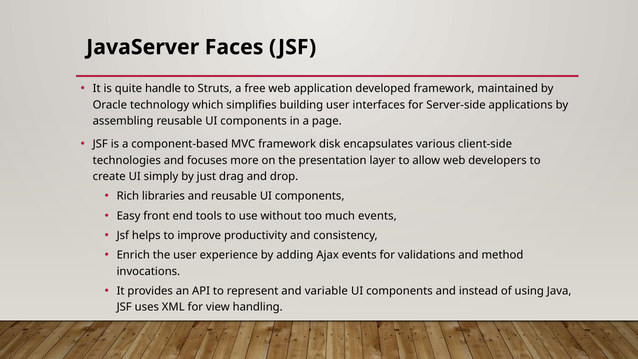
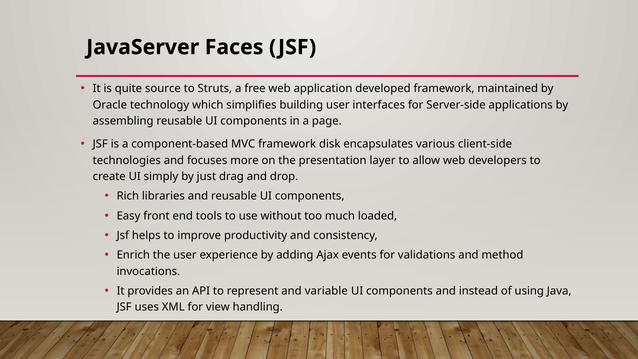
handle: handle -> source (163, 89)
much events: events -> loaded (378, 216)
